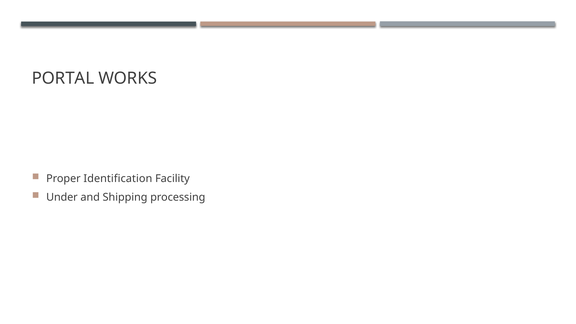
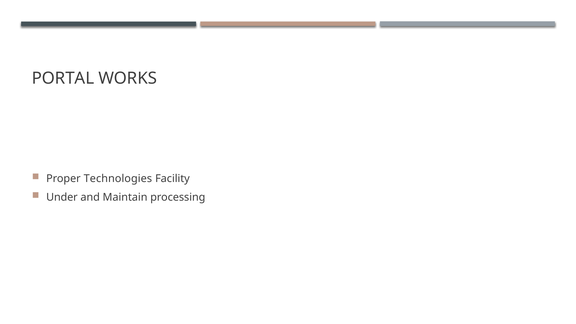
Identification: Identification -> Technologies (118, 178)
Shipping: Shipping -> Maintain (125, 197)
